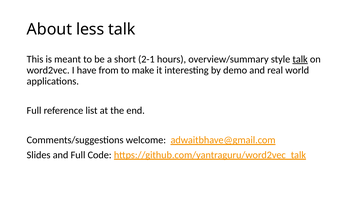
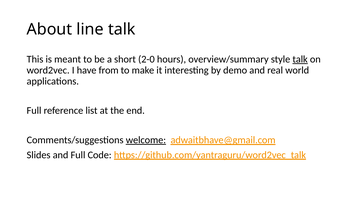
less: less -> line (90, 29)
2-1: 2-1 -> 2-0 (146, 59)
welcome underline: none -> present (146, 140)
